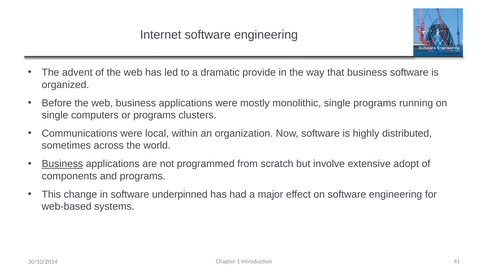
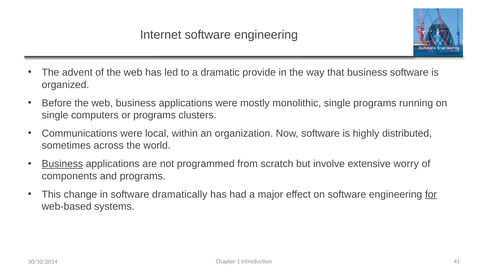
adopt: adopt -> worry (406, 164)
underpinned: underpinned -> dramatically (180, 195)
for underline: none -> present (431, 195)
